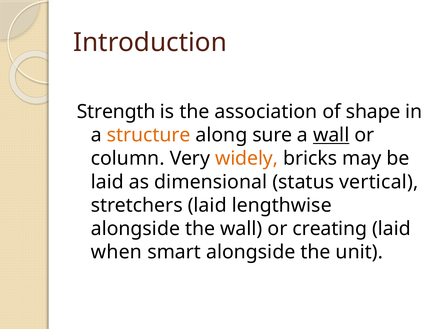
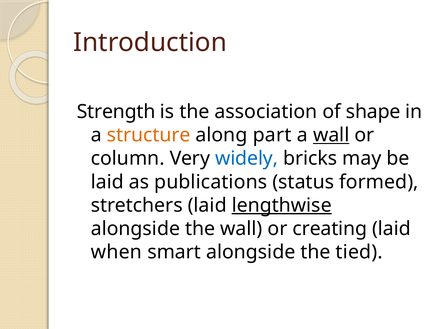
sure: sure -> part (272, 135)
widely colour: orange -> blue (247, 159)
dimensional: dimensional -> publications (211, 182)
vertical: vertical -> formed (379, 182)
lengthwise underline: none -> present (282, 206)
unit: unit -> tied (359, 252)
